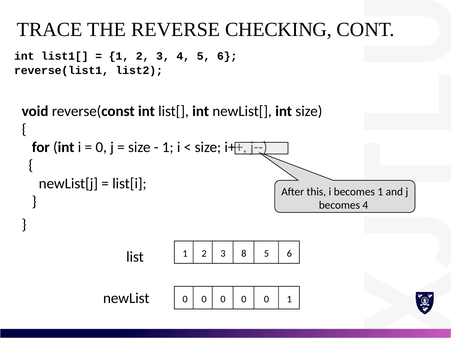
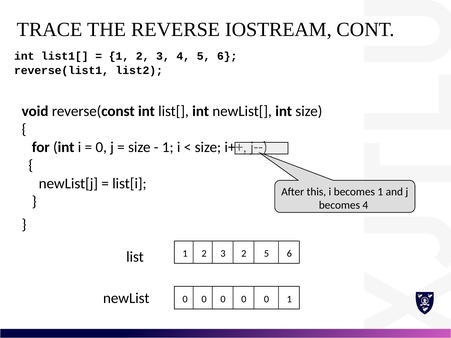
CHECKING: CHECKING -> IOSTREAM (278, 30)
3 8: 8 -> 2 (244, 254)
